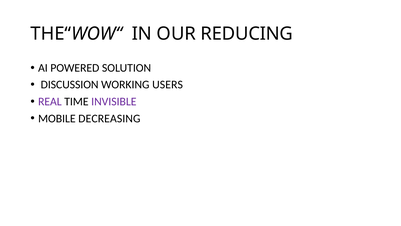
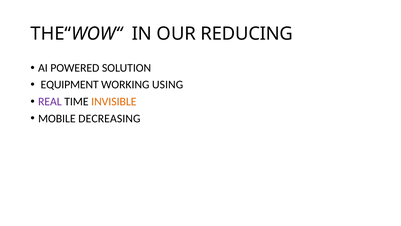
DISCUSSION: DISCUSSION -> EQUIPMENT (70, 85)
USERS: USERS -> USING (168, 85)
INVISIBLE colour: purple -> orange (114, 101)
